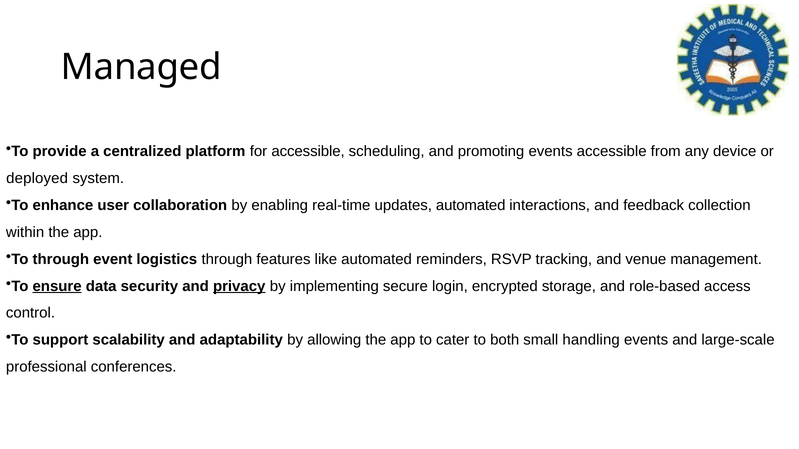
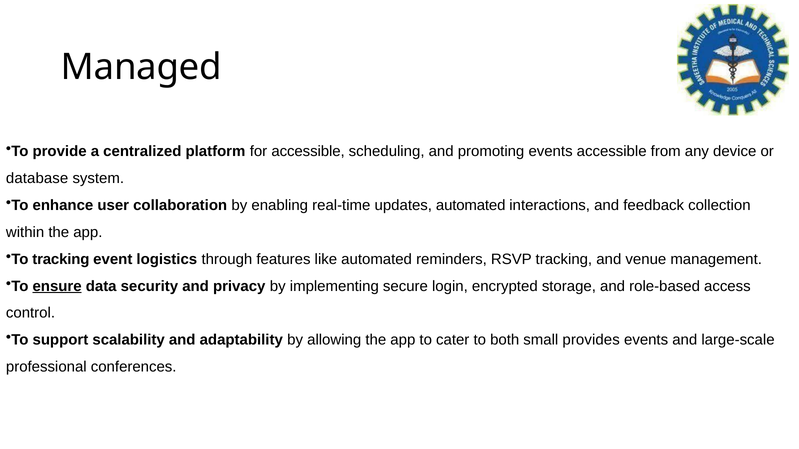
deployed: deployed -> database (37, 179)
To through: through -> tracking (61, 259)
privacy underline: present -> none (239, 286)
handling: handling -> provides (591, 340)
